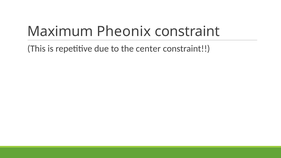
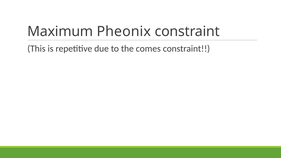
center: center -> comes (148, 49)
